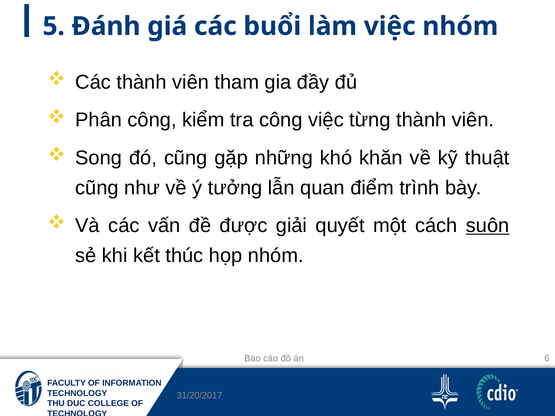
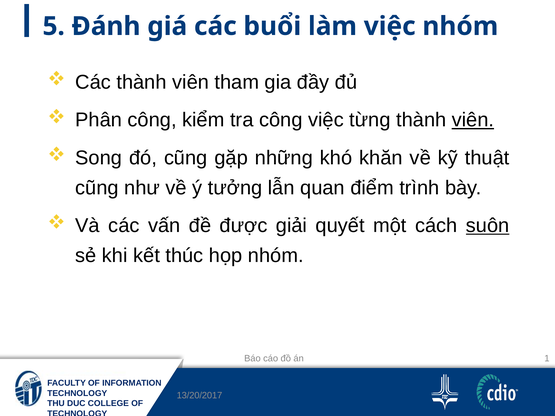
viên underline: none -> present (473, 120)
6: 6 -> 1 (547, 359)
31/20/2017: 31/20/2017 -> 13/20/2017 (199, 396)
